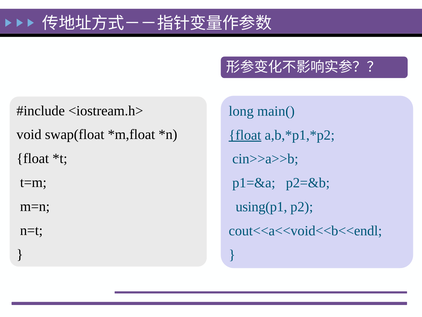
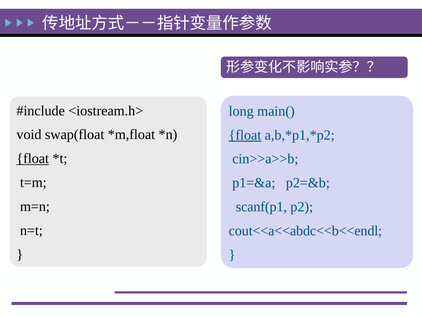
float underline: none -> present (33, 158)
using(p1: using(p1 -> scanf(p1 (261, 207)
cout<<a<<void<<b<<endl: cout<<a<<void<<b<<endl -> cout<<a<<abdc<<b<<endl (305, 230)
